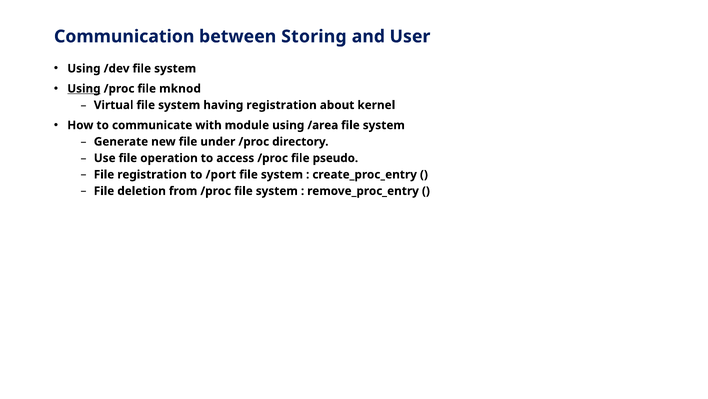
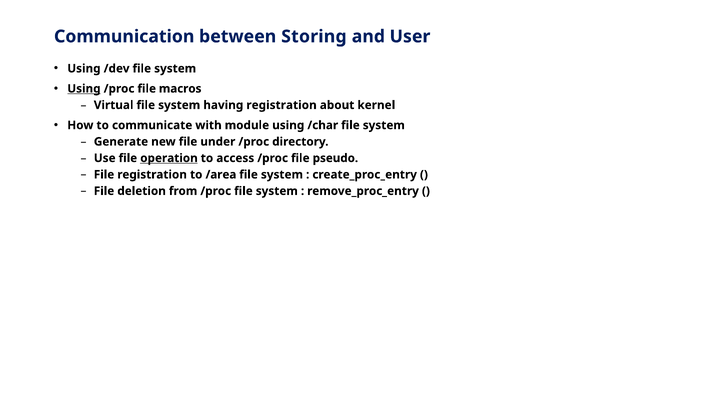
mknod: mknod -> macros (180, 89)
/area: /area -> /char (323, 125)
operation underline: none -> present (169, 158)
/port: /port -> /area (221, 174)
